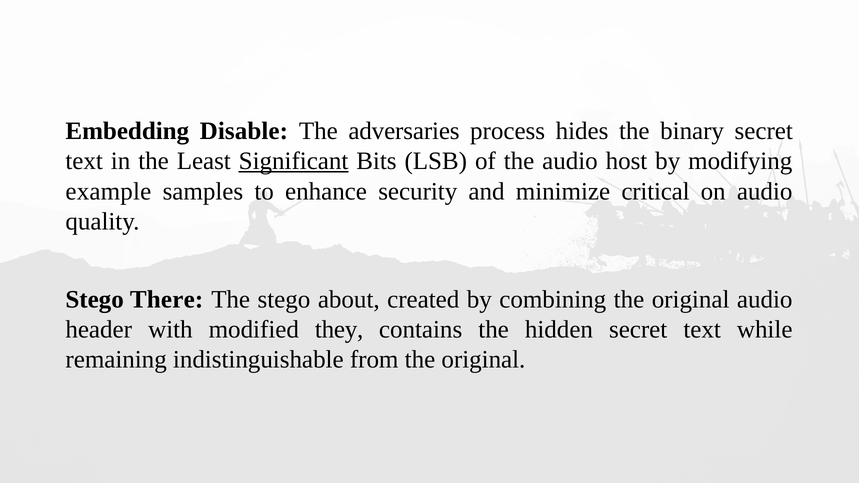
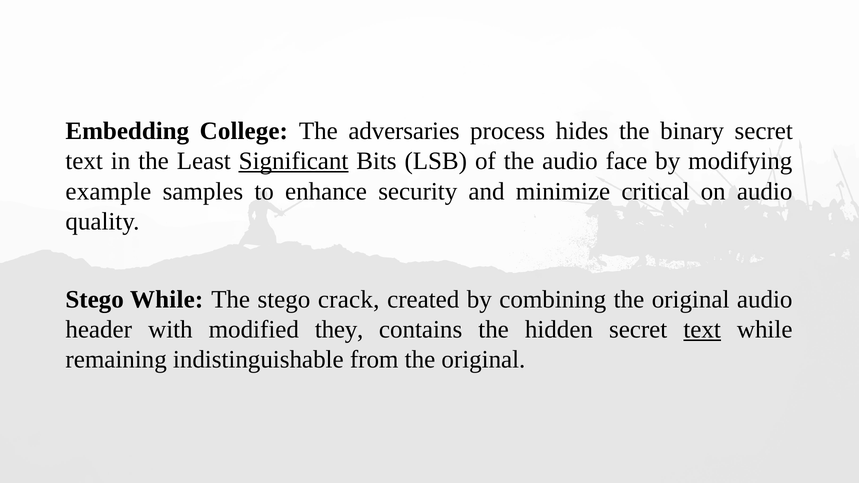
Disable: Disable -> College (244, 131)
host: host -> face (626, 161)
Stego There: There -> While (167, 299)
about: about -> crack (349, 299)
text underline: none -> present (702, 330)
